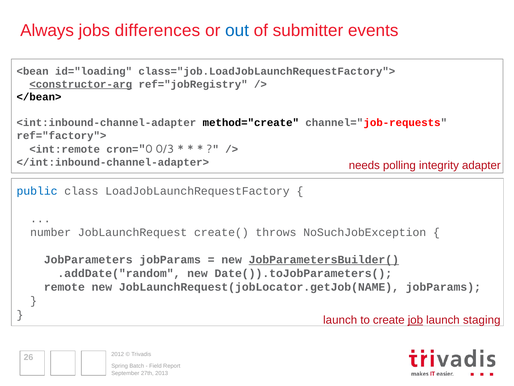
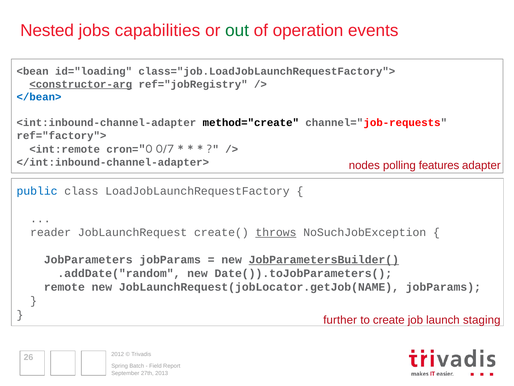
Always: Always -> Nested (47, 31)
differences: differences -> capabilities (158, 31)
out colour: blue -> green (237, 31)
submitter: submitter -> operation (308, 31)
</bean> colour: black -> blue (39, 97)
0/3: 0/3 -> 0/7 (165, 149)
needs: needs -> nodes (364, 165)
integrity: integrity -> features (439, 165)
number: number -> reader (51, 232)
throws underline: none -> present (276, 232)
launch: launch -> further (340, 320)
job underline: present -> none (415, 320)
